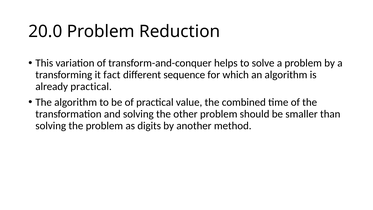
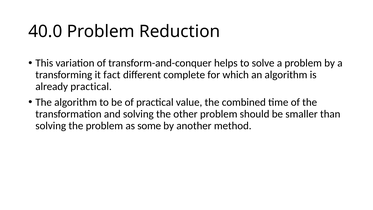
20.0: 20.0 -> 40.0 (45, 31)
sequence: sequence -> complete (184, 75)
digits: digits -> some (149, 126)
